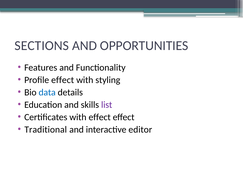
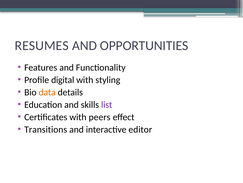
SECTIONS: SECTIONS -> RESUMES (42, 45)
Profile effect: effect -> digital (63, 80)
data colour: blue -> orange (47, 92)
with effect: effect -> peers (100, 117)
Traditional: Traditional -> Transitions (46, 129)
